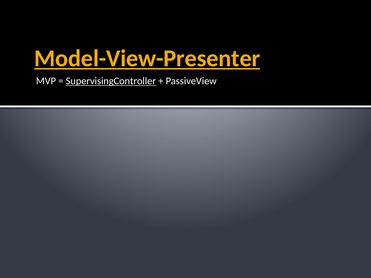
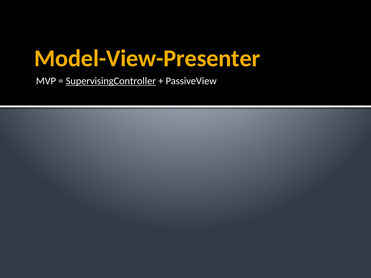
Model-View-Presenter underline: present -> none (147, 58)
